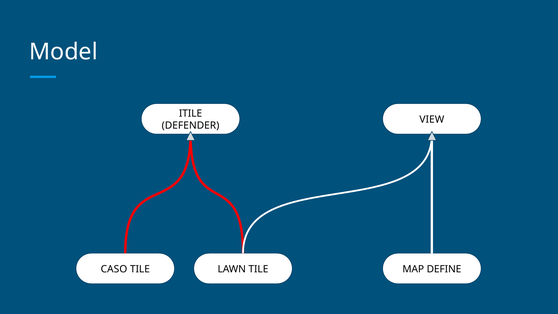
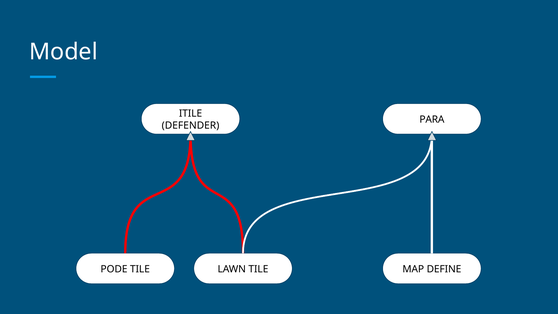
VIEW: VIEW -> PARA (432, 119)
CASO: CASO -> PODE (114, 269)
